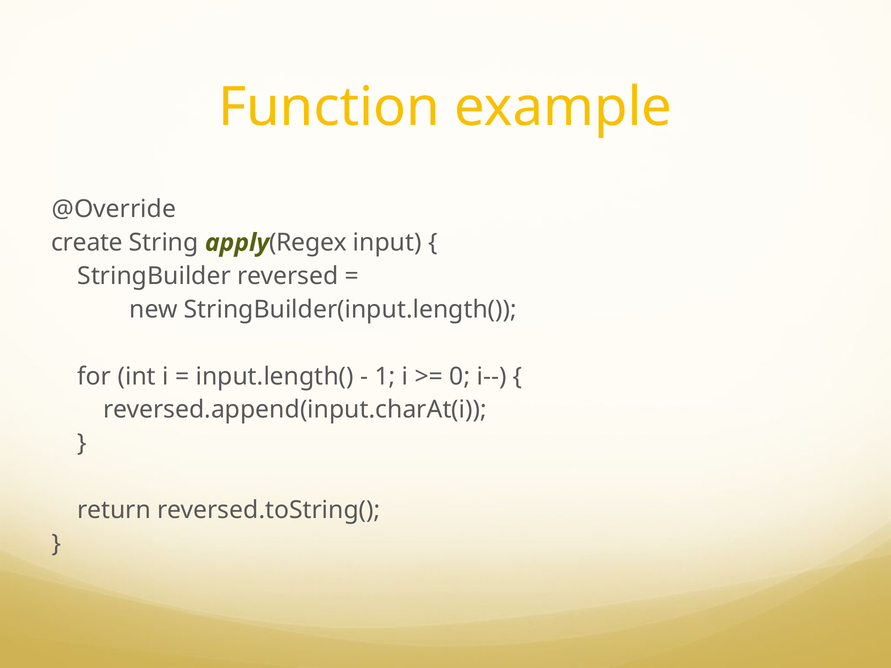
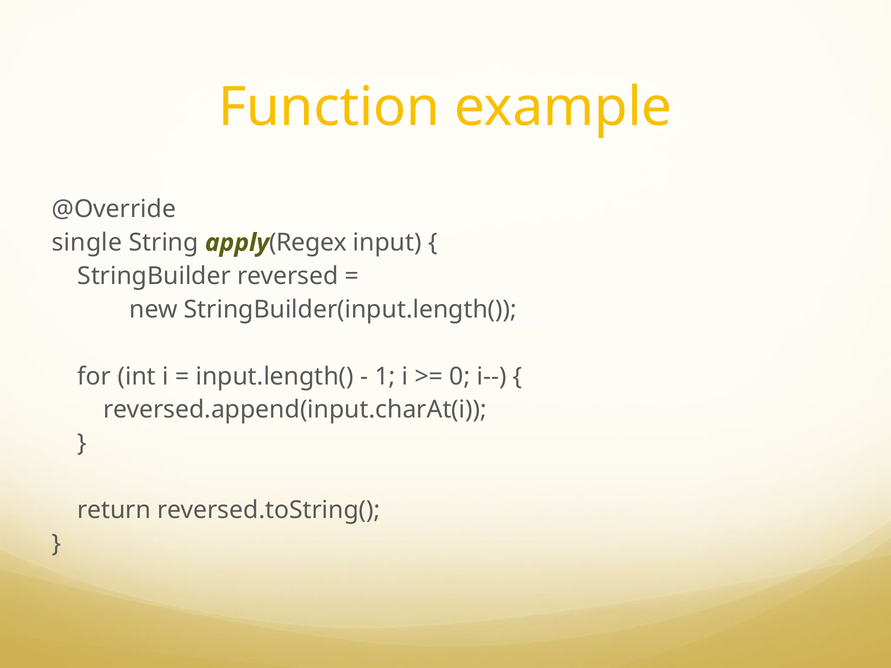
create: create -> single (87, 243)
